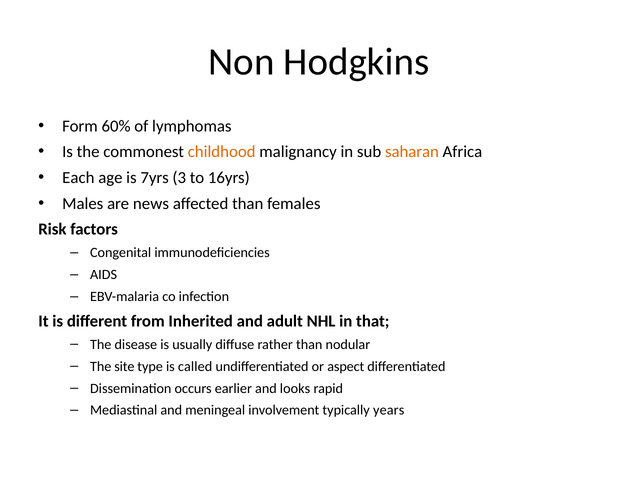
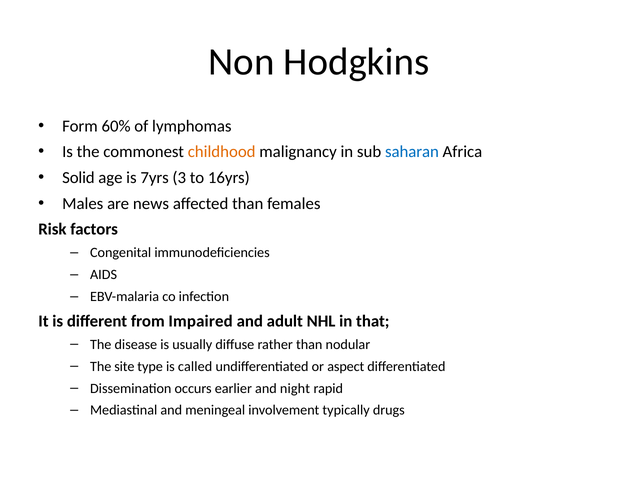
saharan colour: orange -> blue (412, 152)
Each: Each -> Solid (78, 178)
Inherited: Inherited -> Impaired (201, 321)
looks: looks -> night (295, 389)
years: years -> drugs (389, 411)
